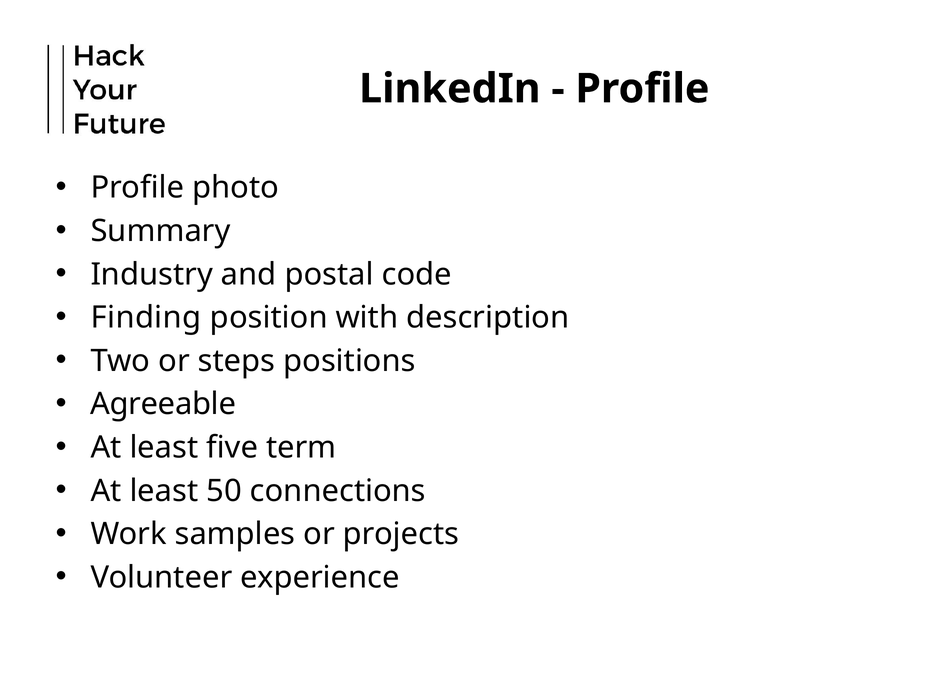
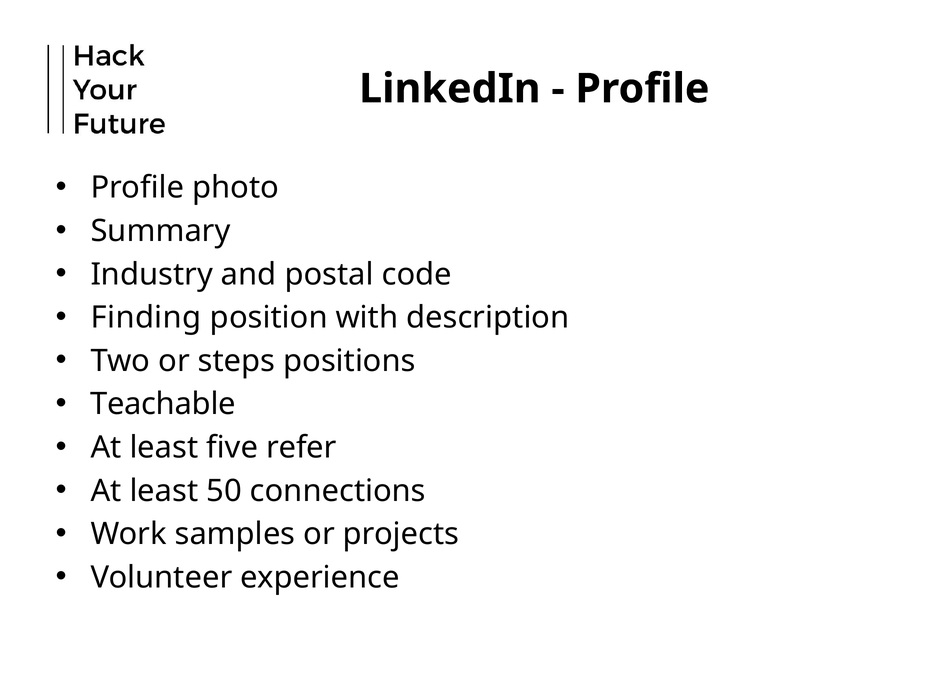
Agreeable: Agreeable -> Teachable (163, 405)
term: term -> refer (301, 448)
